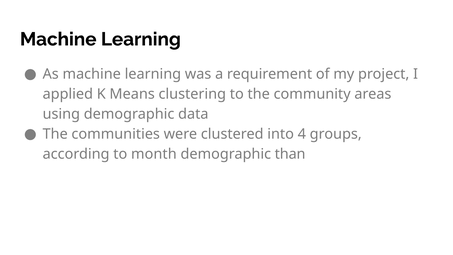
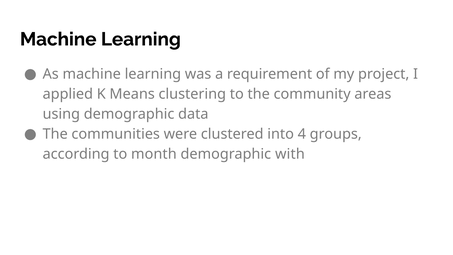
than: than -> with (290, 154)
